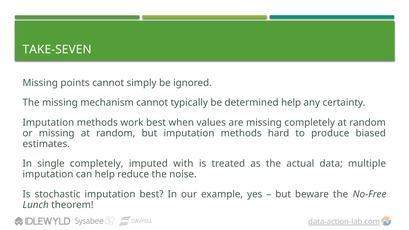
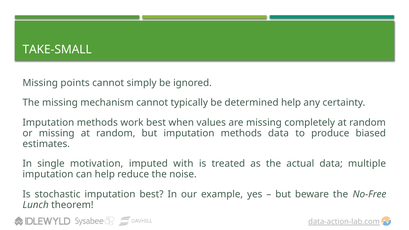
TAKE-SEVEN: TAKE-SEVEN -> TAKE-SMALL (57, 50)
methods hard: hard -> data (278, 133)
single completely: completely -> motivation (97, 164)
